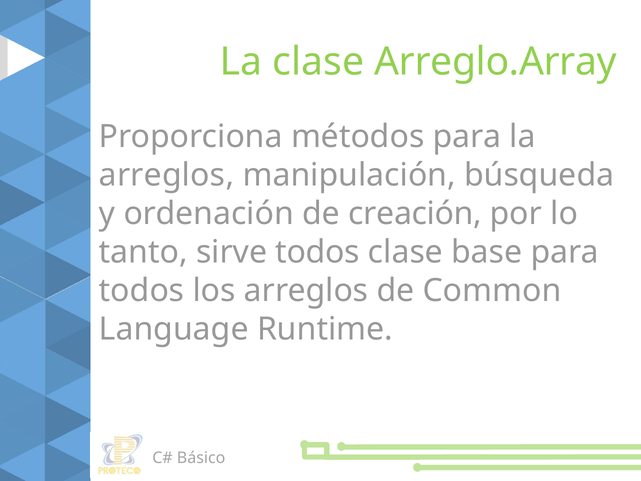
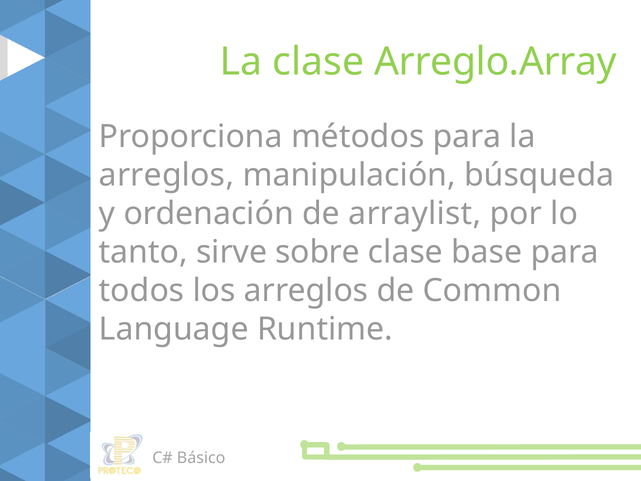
creación: creación -> arraylist (415, 214)
sirve todos: todos -> sobre (318, 252)
